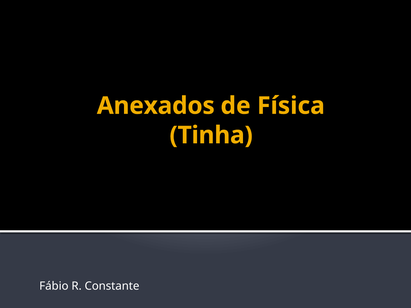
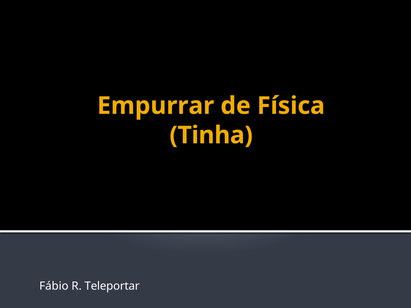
Anexados: Anexados -> Empurrar (156, 106)
Constante: Constante -> Teleportar (112, 286)
